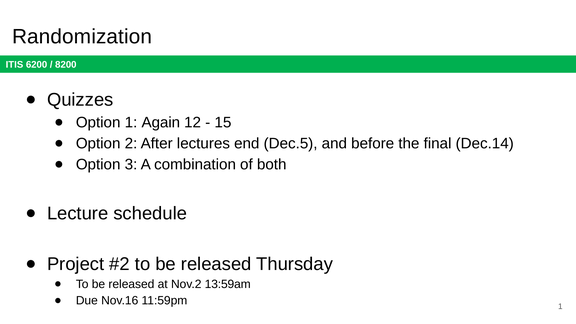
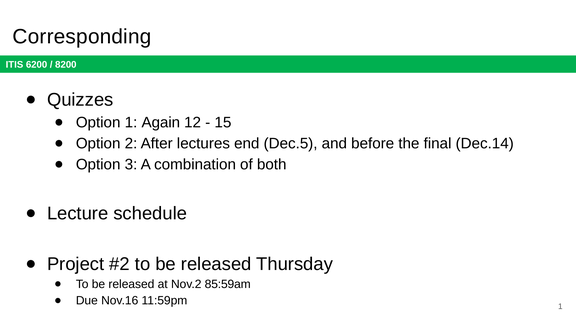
Randomization: Randomization -> Corresponding (82, 37)
13:59am: 13:59am -> 85:59am (228, 284)
